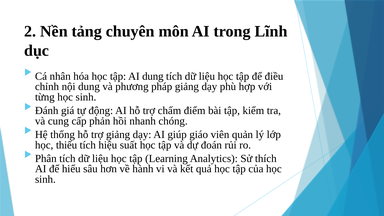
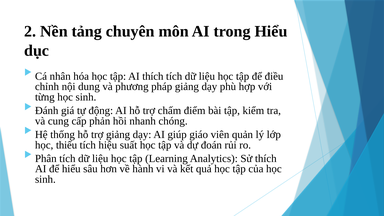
trong Lĩnh: Lĩnh -> Hiểu (271, 31)
AI dung: dung -> thích (153, 76)
